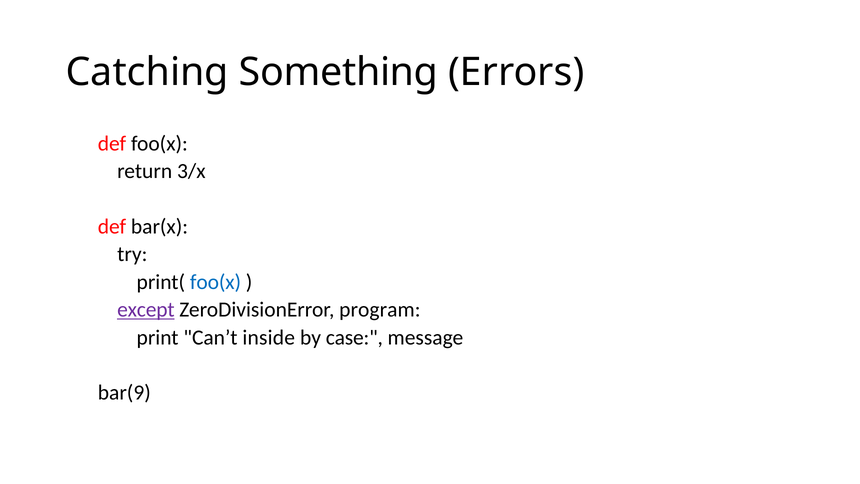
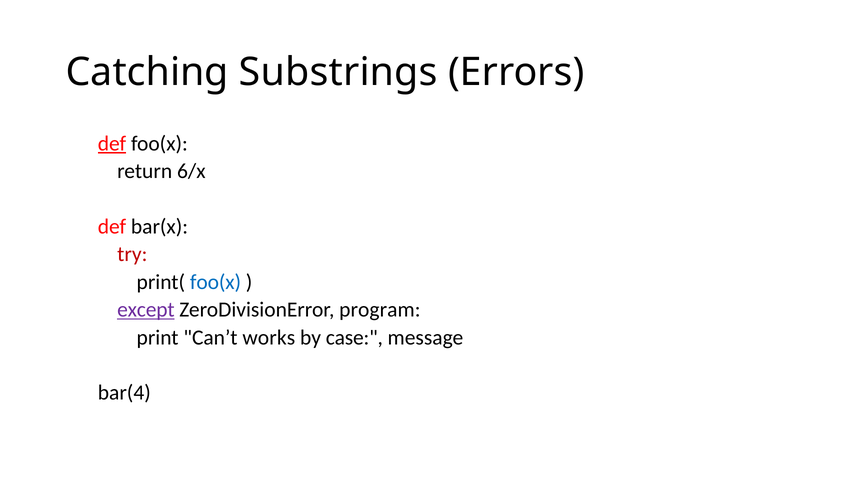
Something: Something -> Substrings (338, 72)
def underline: none -> present (112, 143)
3/x: 3/x -> 6/x (191, 171)
try colour: black -> red (132, 254)
inside: inside -> works (269, 337)
bar(9: bar(9 -> bar(4 (124, 393)
